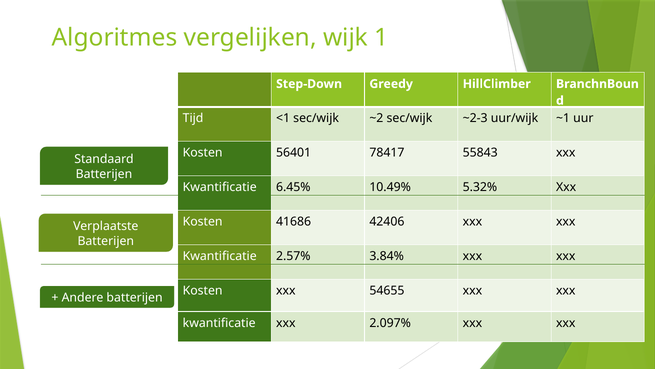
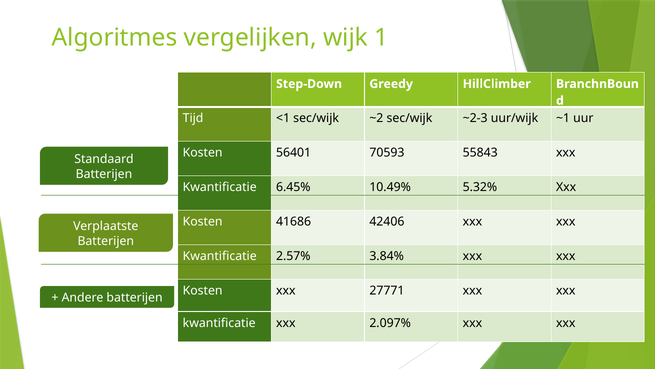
78417: 78417 -> 70593 (387, 153)
54655: 54655 -> 27771 (387, 290)
